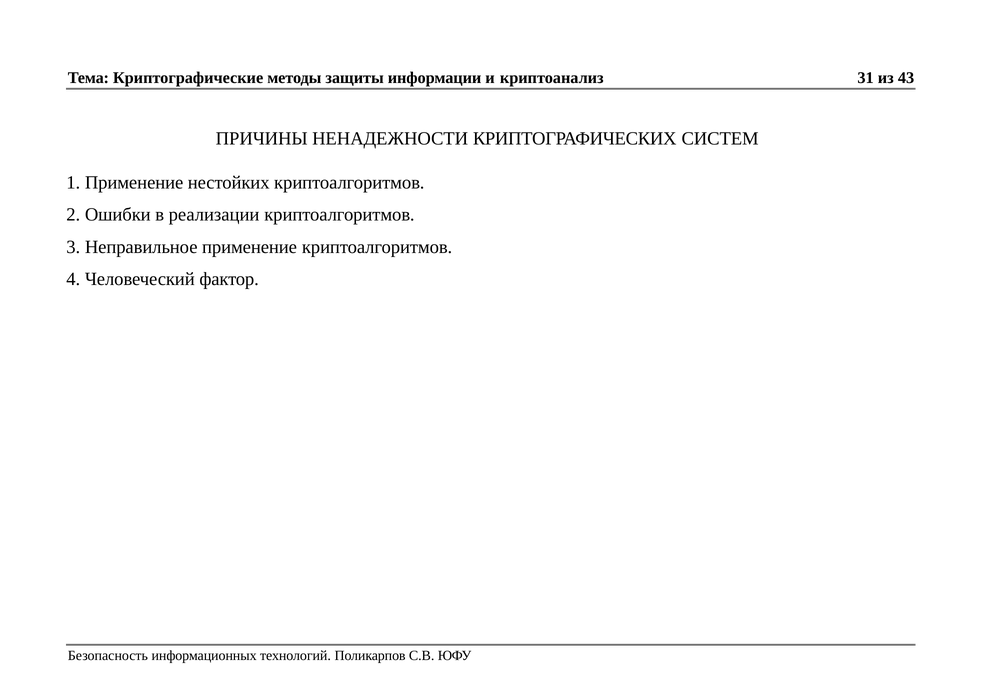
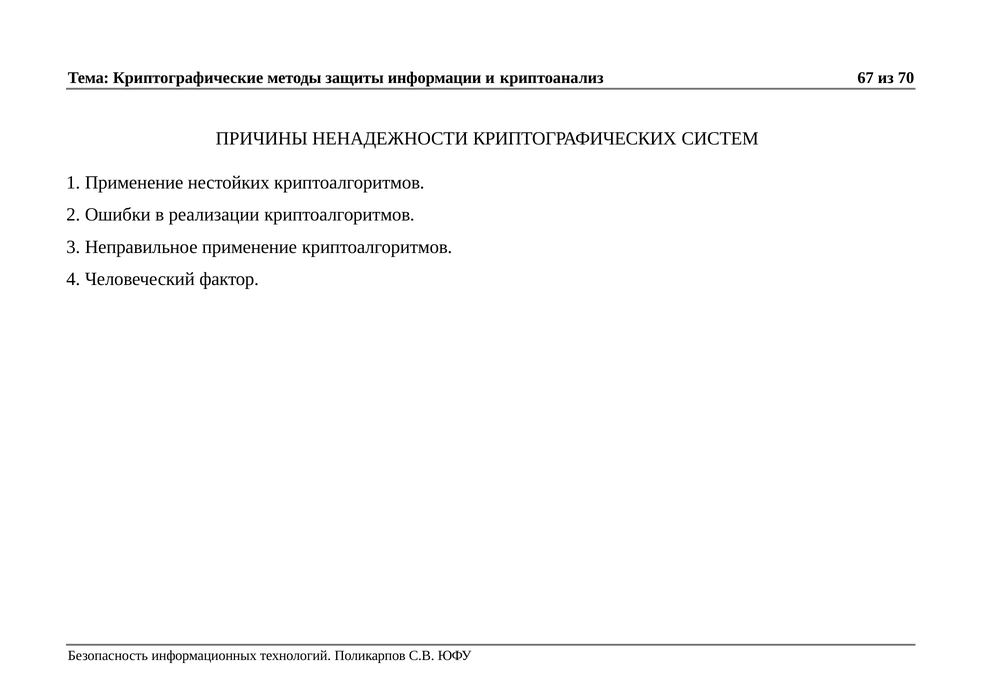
31: 31 -> 67 (866, 78)
43: 43 -> 70 (906, 78)
